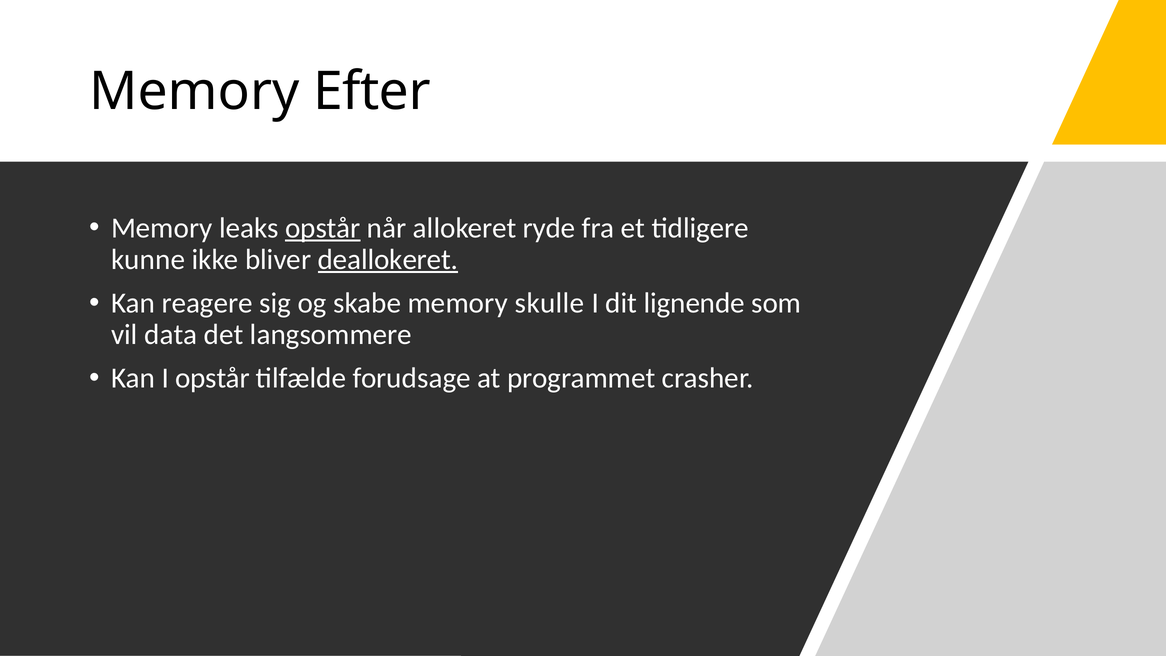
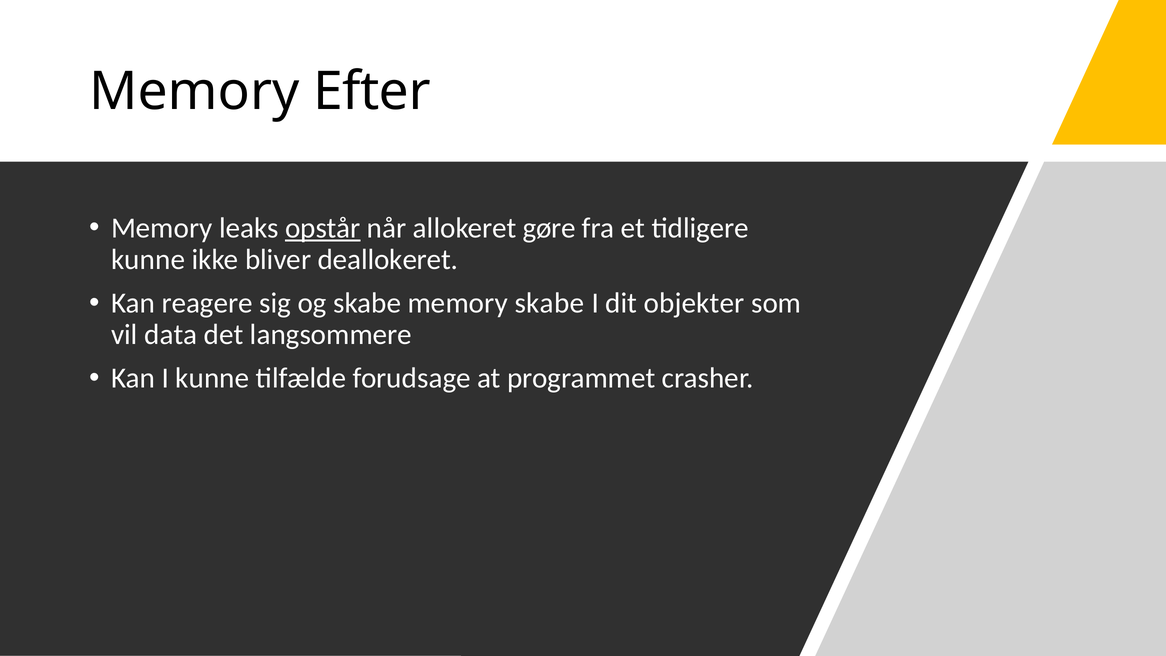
ryde: ryde -> gøre (549, 228)
deallokeret underline: present -> none (388, 259)
memory skulle: skulle -> skabe (549, 303)
lignende: lignende -> objekter (694, 303)
I opstår: opstår -> kunne (212, 378)
